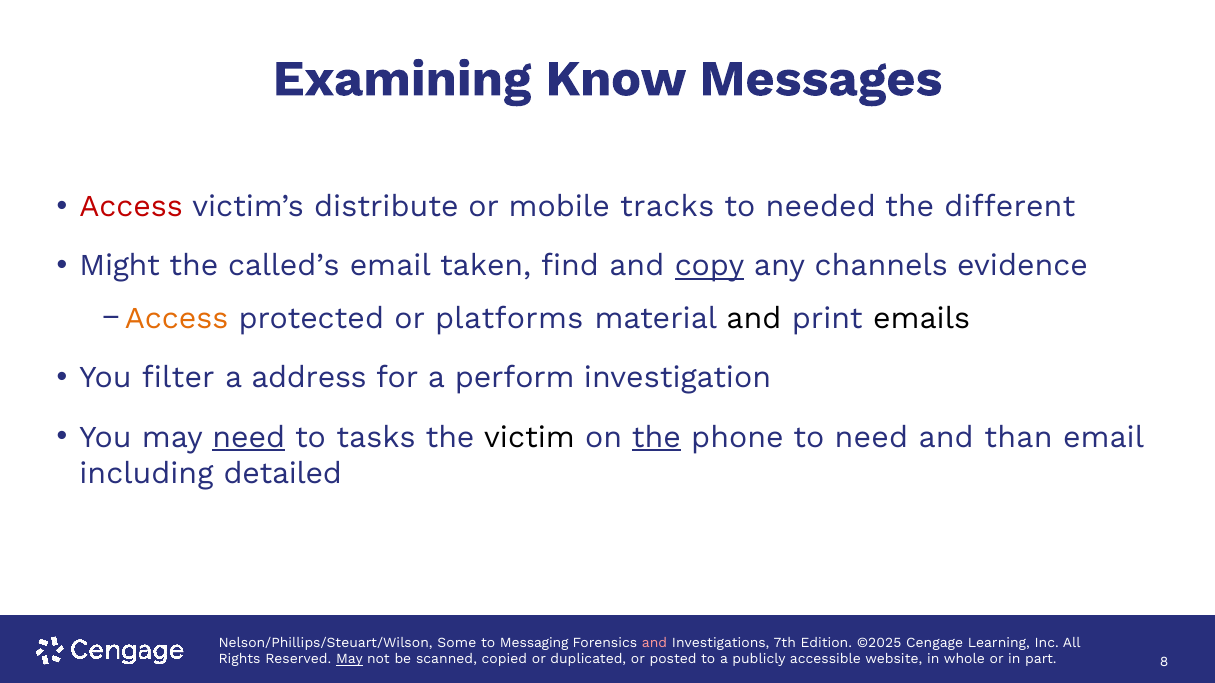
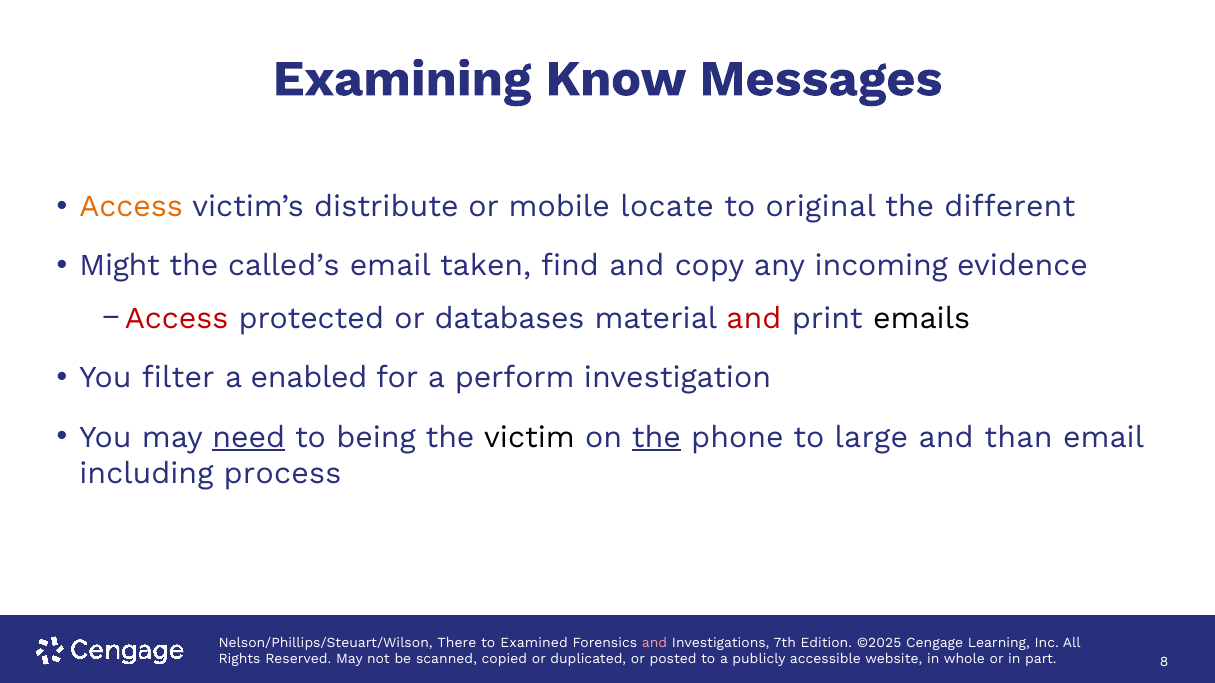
Access colour: red -> orange (131, 207)
tracks: tracks -> locate (667, 207)
needed: needed -> original (821, 207)
copy underline: present -> none (710, 266)
channels: channels -> incoming (881, 266)
Access colour: orange -> red (177, 319)
platforms: platforms -> databases (510, 319)
and colour: black -> red (754, 319)
address: address -> enabled (309, 378)
tasks: tasks -> being (376, 437)
to need: need -> large (871, 437)
detailed: detailed -> process (283, 474)
Some: Some -> There (457, 643)
Messaging: Messaging -> Examined (534, 643)
May underline: present -> none (349, 660)
